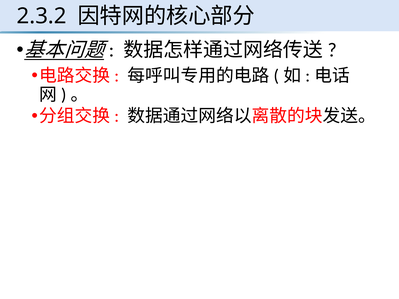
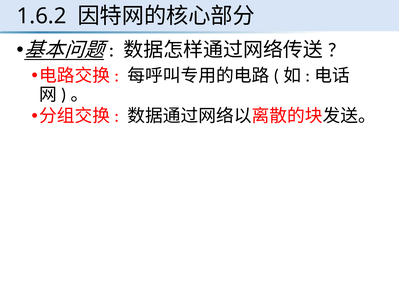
2.3.2: 2.3.2 -> 1.6.2 (42, 16)
